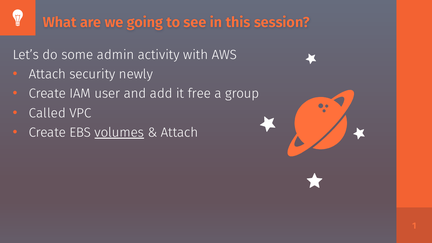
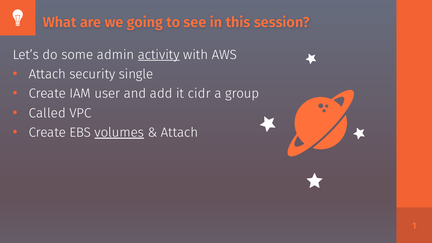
activity underline: none -> present (159, 55)
newly: newly -> single (136, 74)
free: free -> cidr (199, 94)
